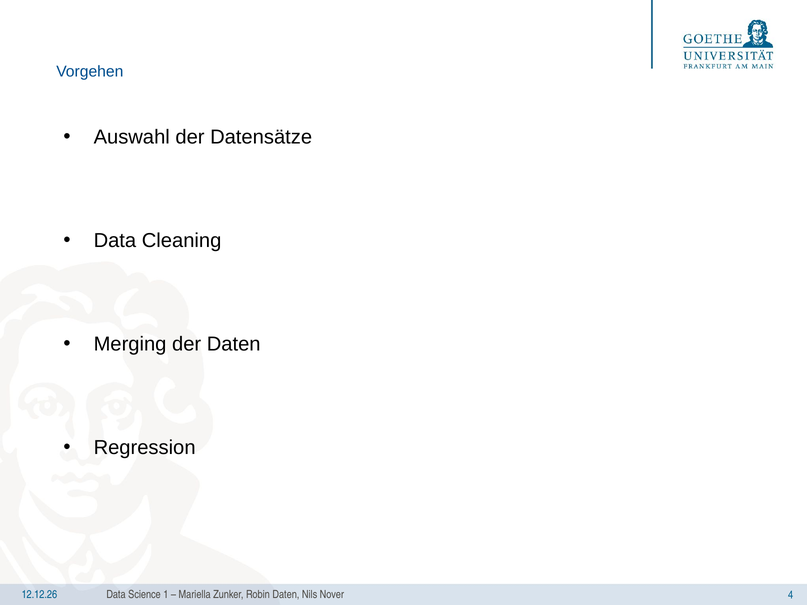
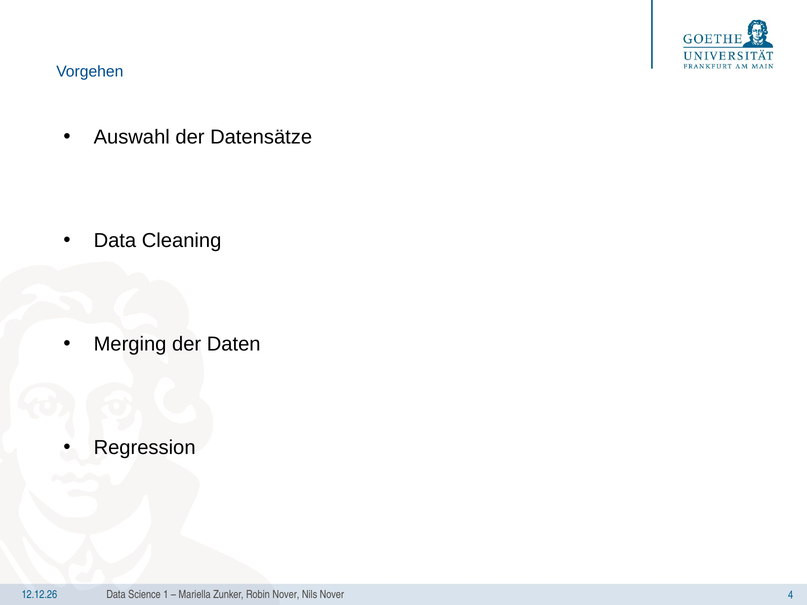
Robin Daten: Daten -> Nover (286, 595)
